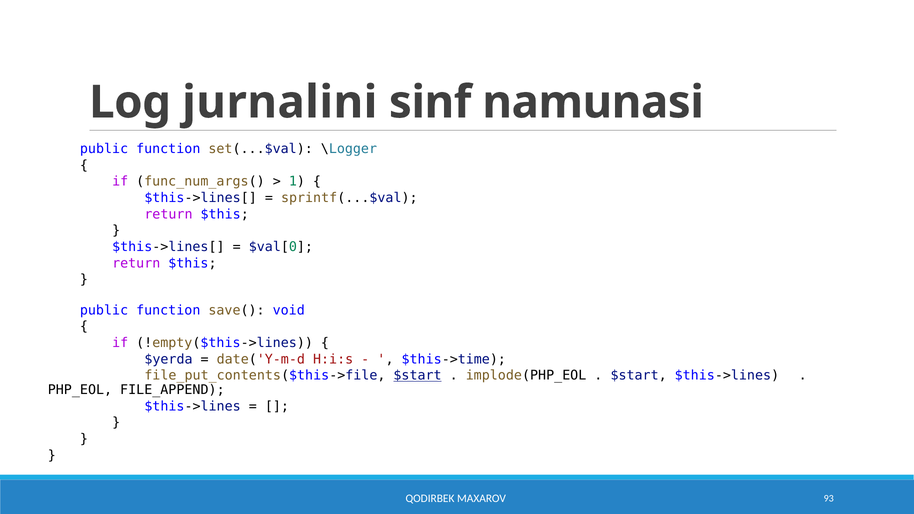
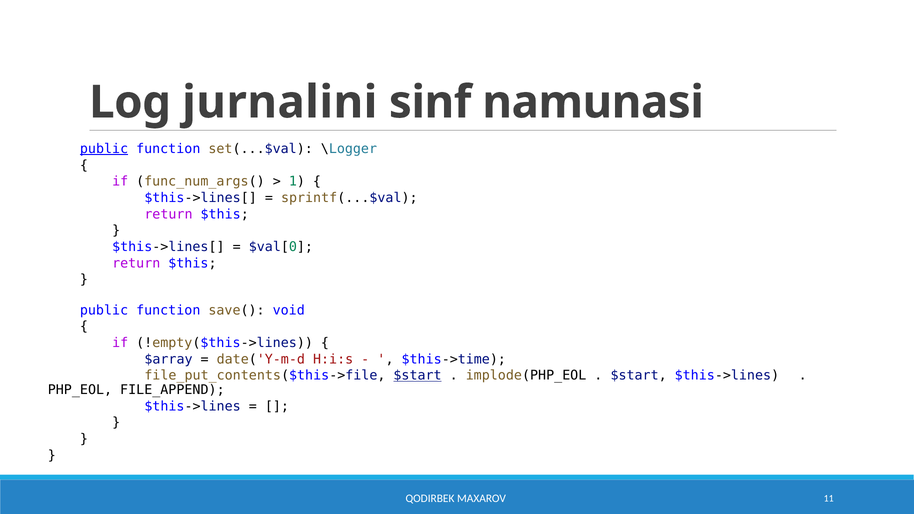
public underline: none -> present (104, 149)
$yerda: $yerda -> $array (168, 359)
93: 93 -> 11 (829, 499)
